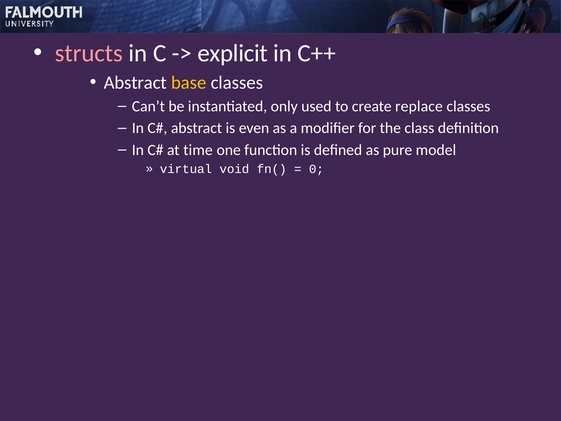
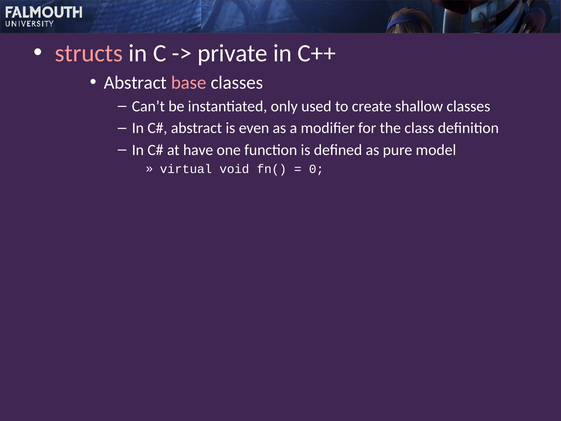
explicit: explicit -> private (233, 53)
base colour: yellow -> pink (189, 83)
replace: replace -> shallow (419, 106)
time: time -> have (198, 150)
